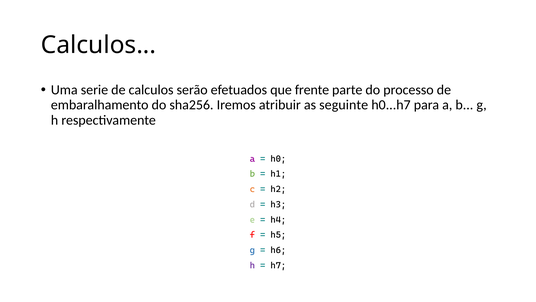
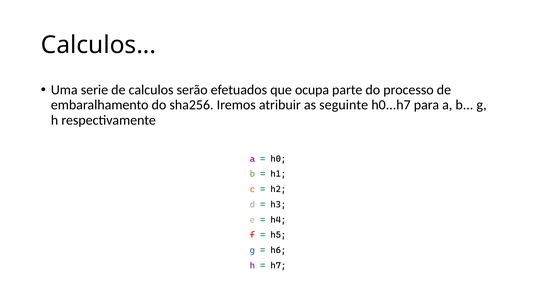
frente: frente -> ocupa (312, 90)
